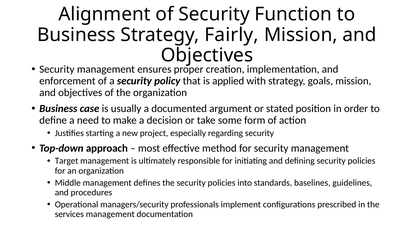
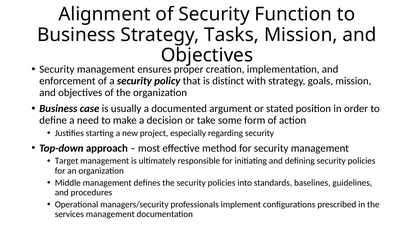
Fairly: Fairly -> Tasks (232, 35)
applied: applied -> distinct (228, 81)
